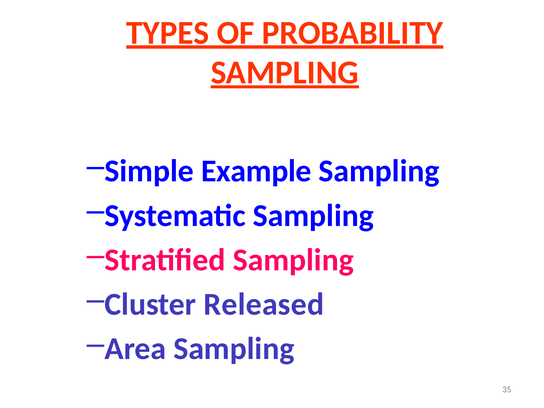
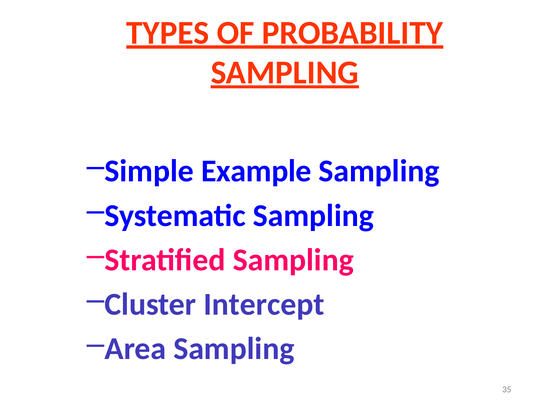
Released: Released -> Intercept (264, 304)
